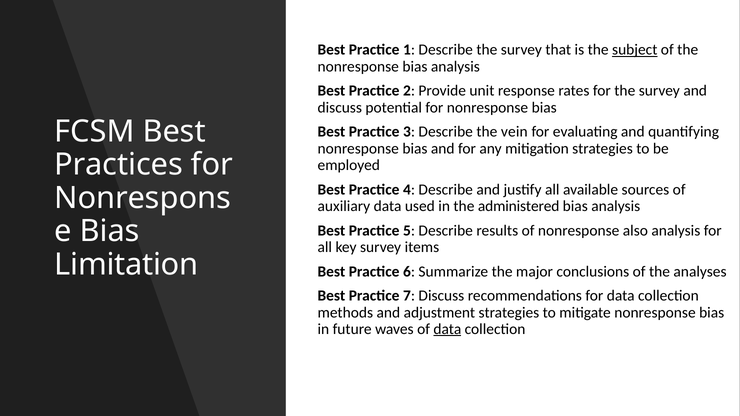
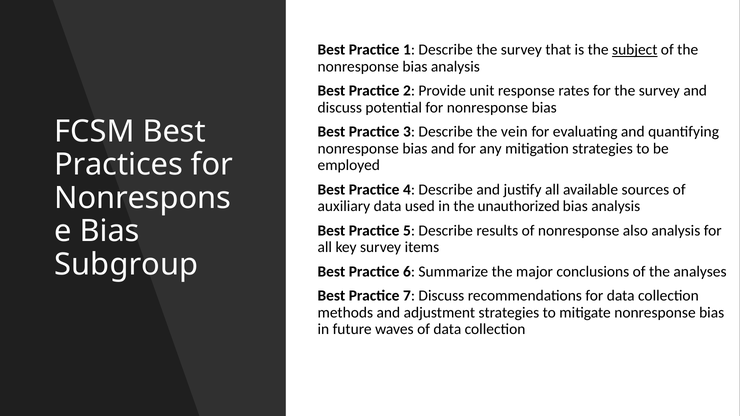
administered: administered -> unauthorized (519, 206)
Limitation: Limitation -> Subgroup (126, 265)
data underline: present -> none (447, 329)
